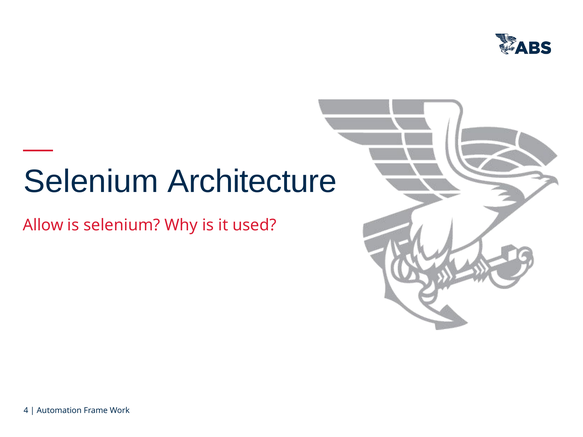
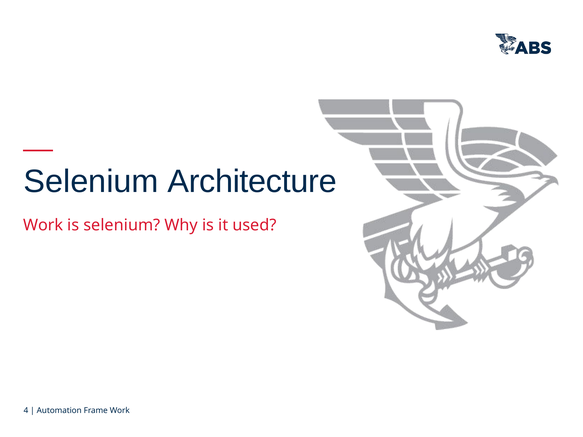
Allow: Allow -> Work (43, 225)
